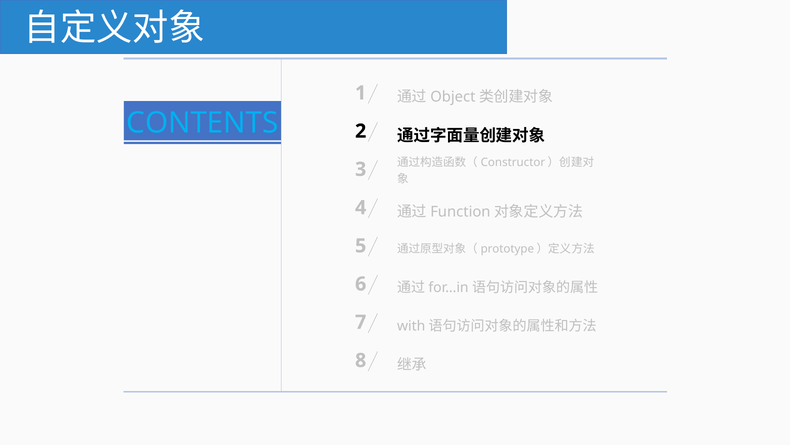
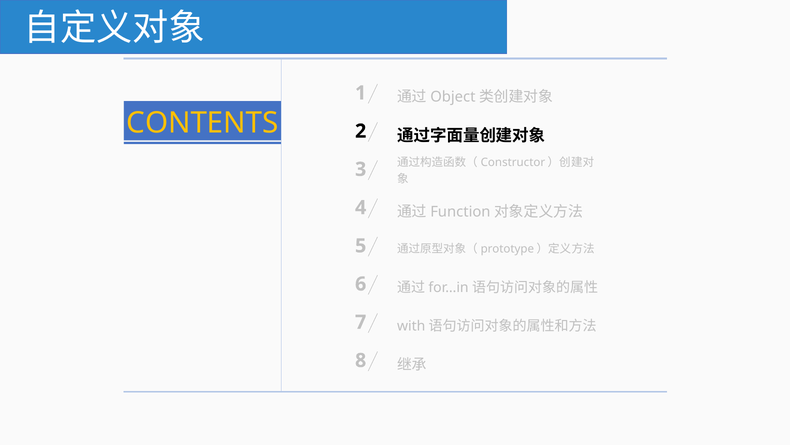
CONTENTS colour: light blue -> yellow (202, 123)
